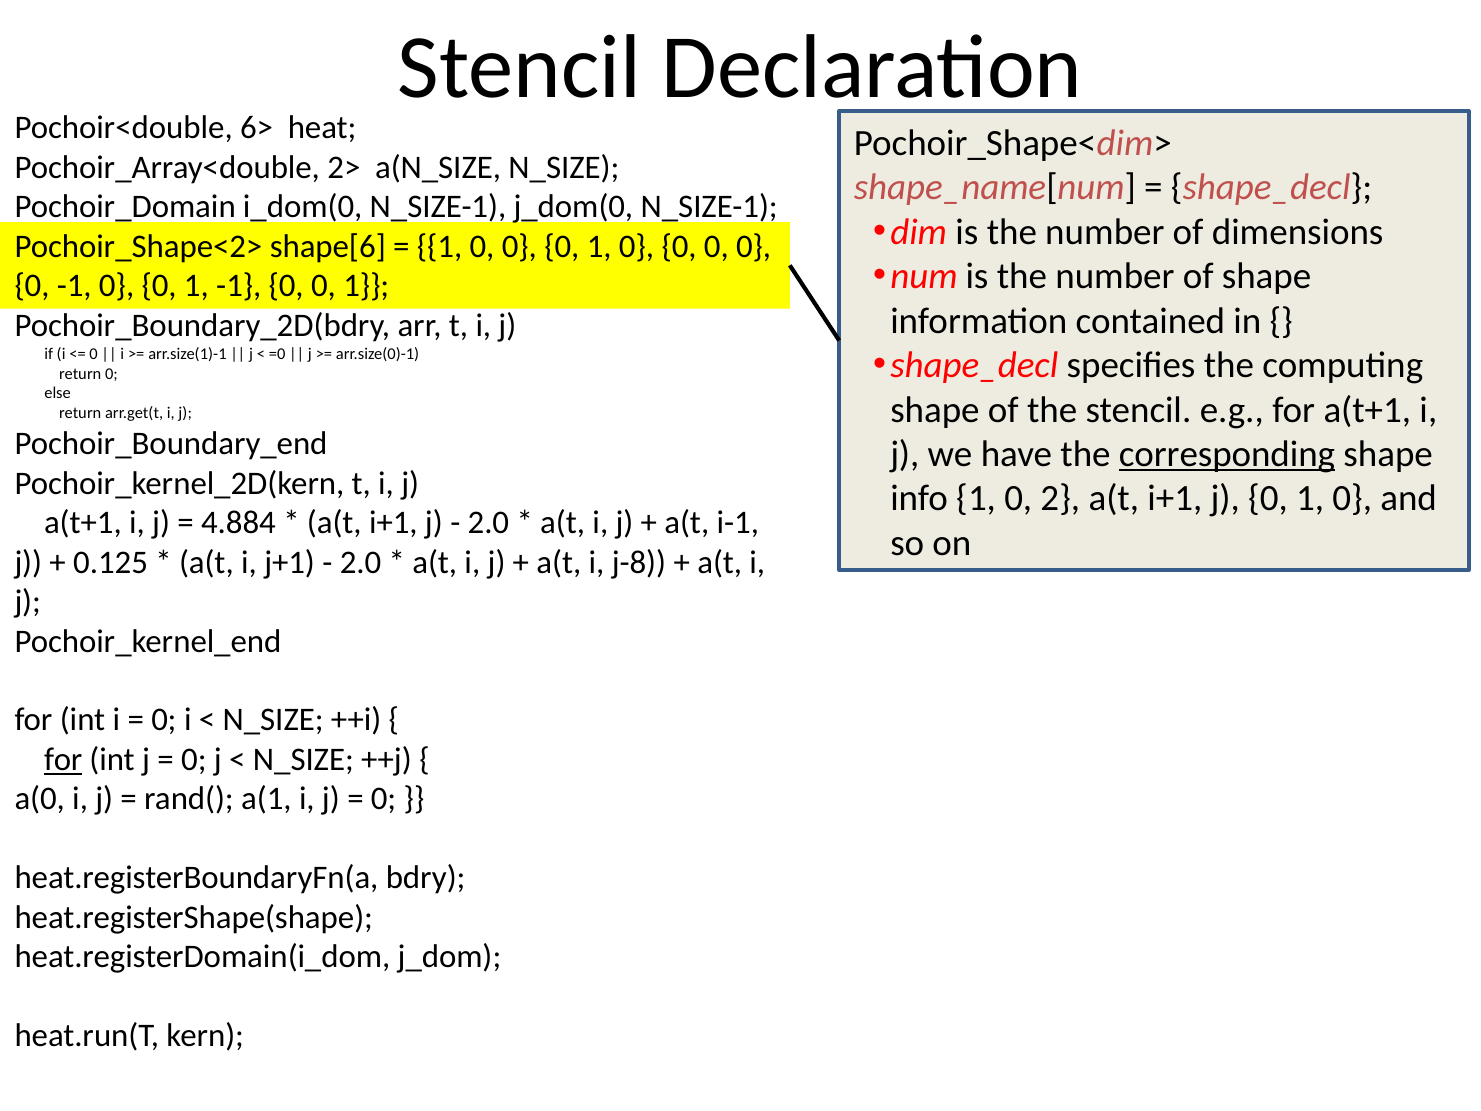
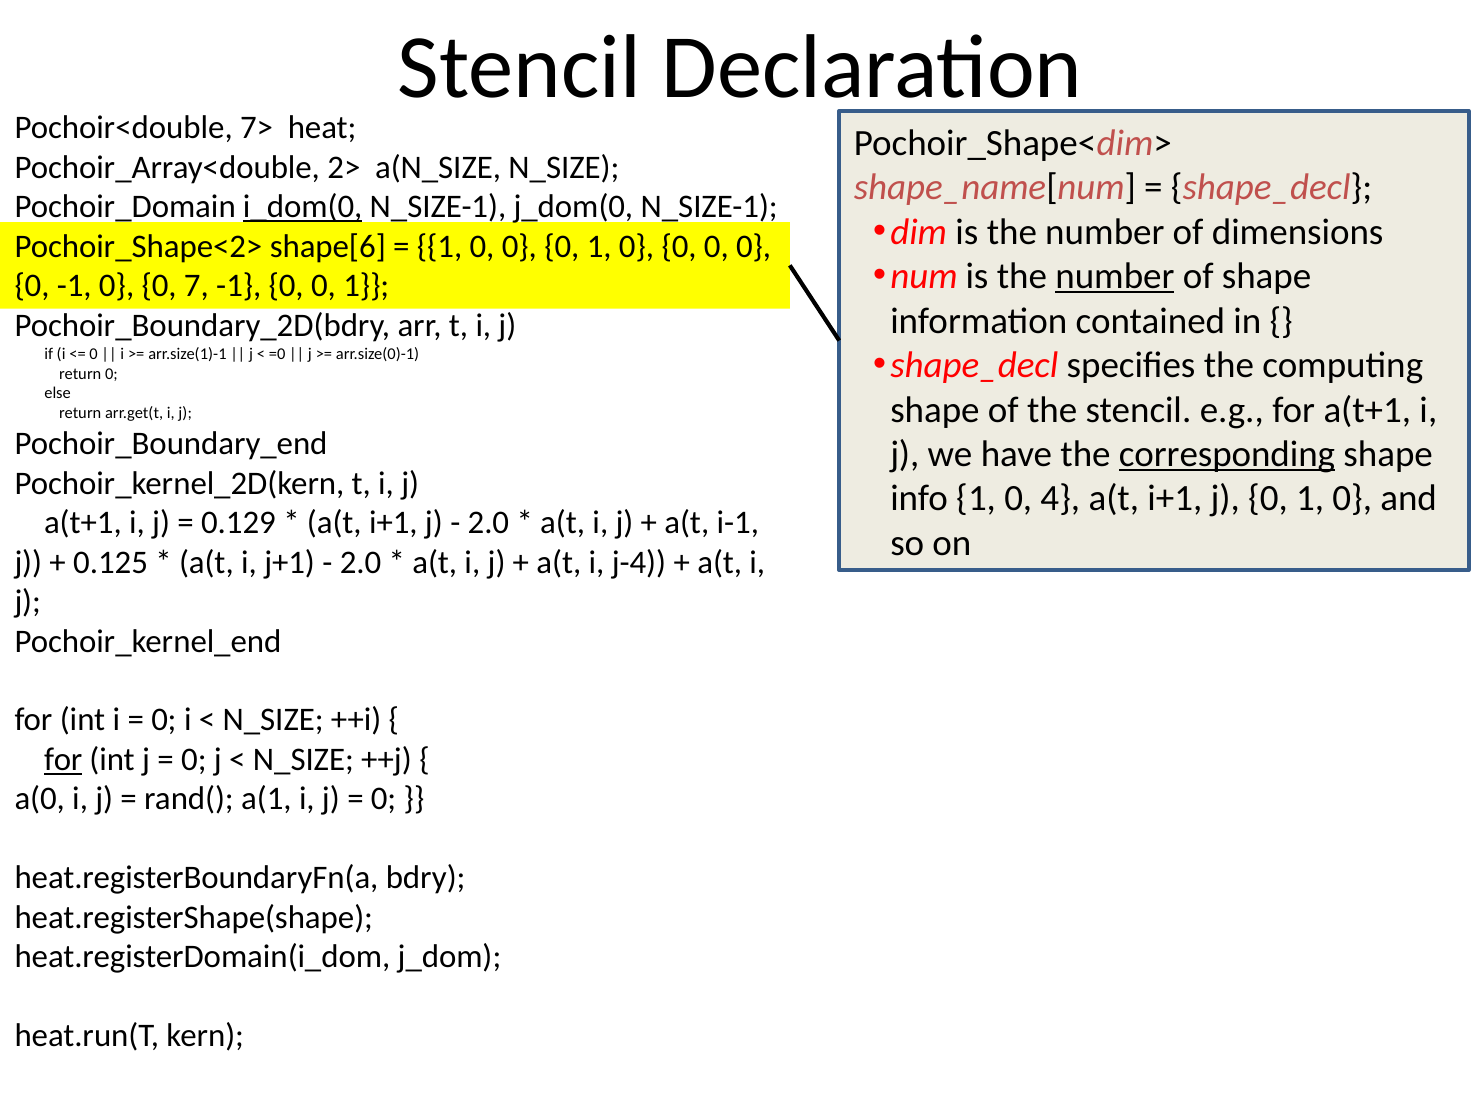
6>: 6> -> 7> (257, 128)
i_dom(0 underline: none -> present (303, 207)
number underline: none -> present (1115, 276)
1: 1 -> 7 (196, 286)
2: 2 -> 4 (1060, 499)
4.884: 4.884 -> 0.129 (238, 523)
j-8: j-8 -> j-4 (639, 562)
